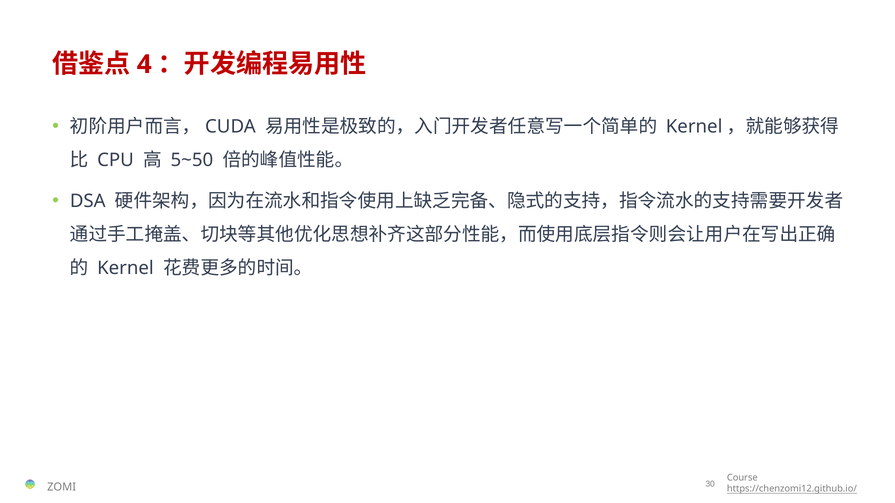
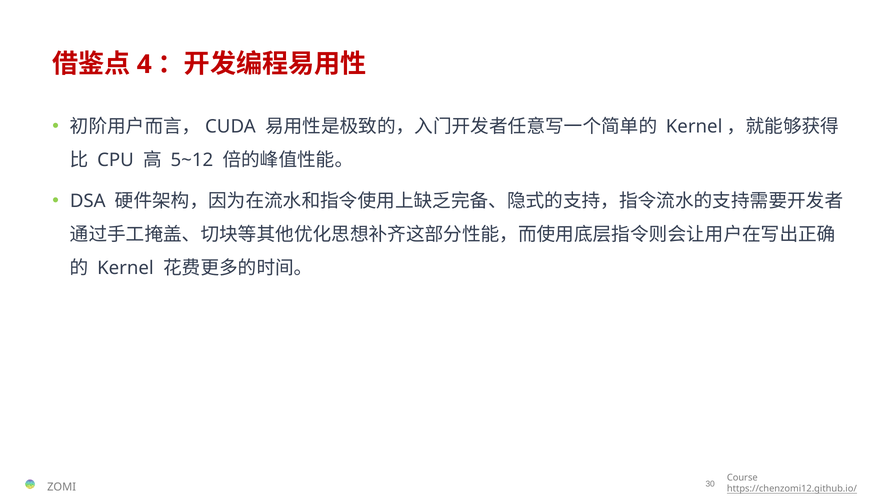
5~50: 5~50 -> 5~12 (192, 160)
